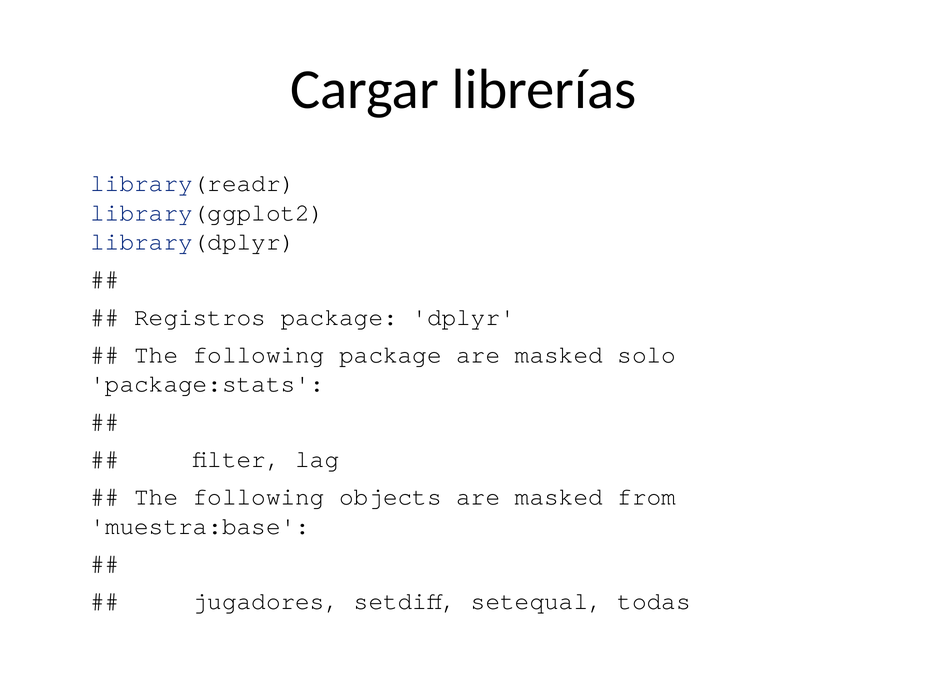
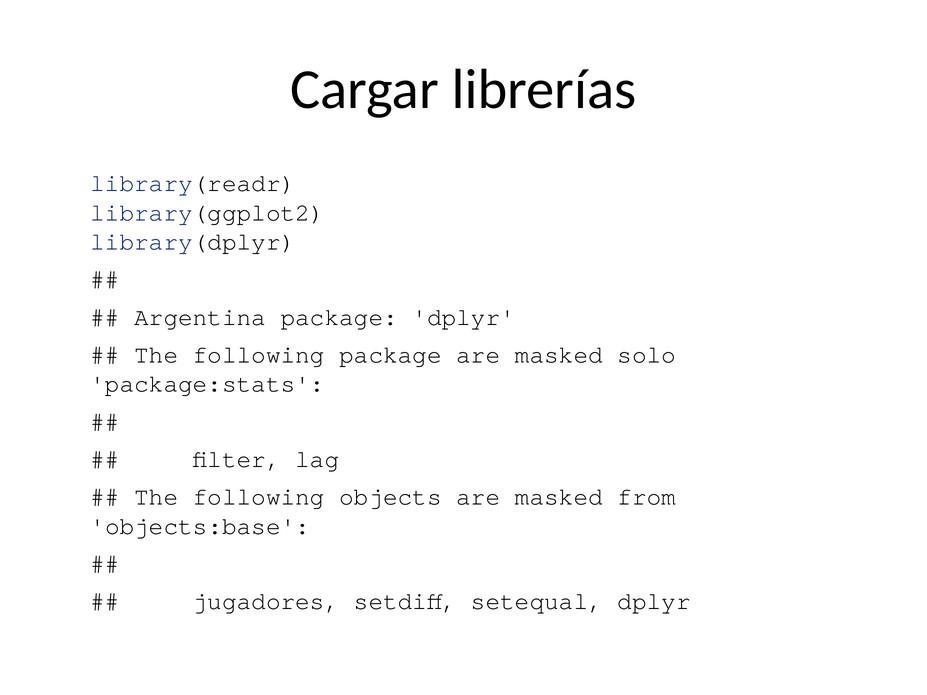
Registros: Registros -> Argentina (200, 317)
muestra:base: muestra:base -> objects:base (200, 526)
setequal todas: todas -> dplyr (654, 601)
